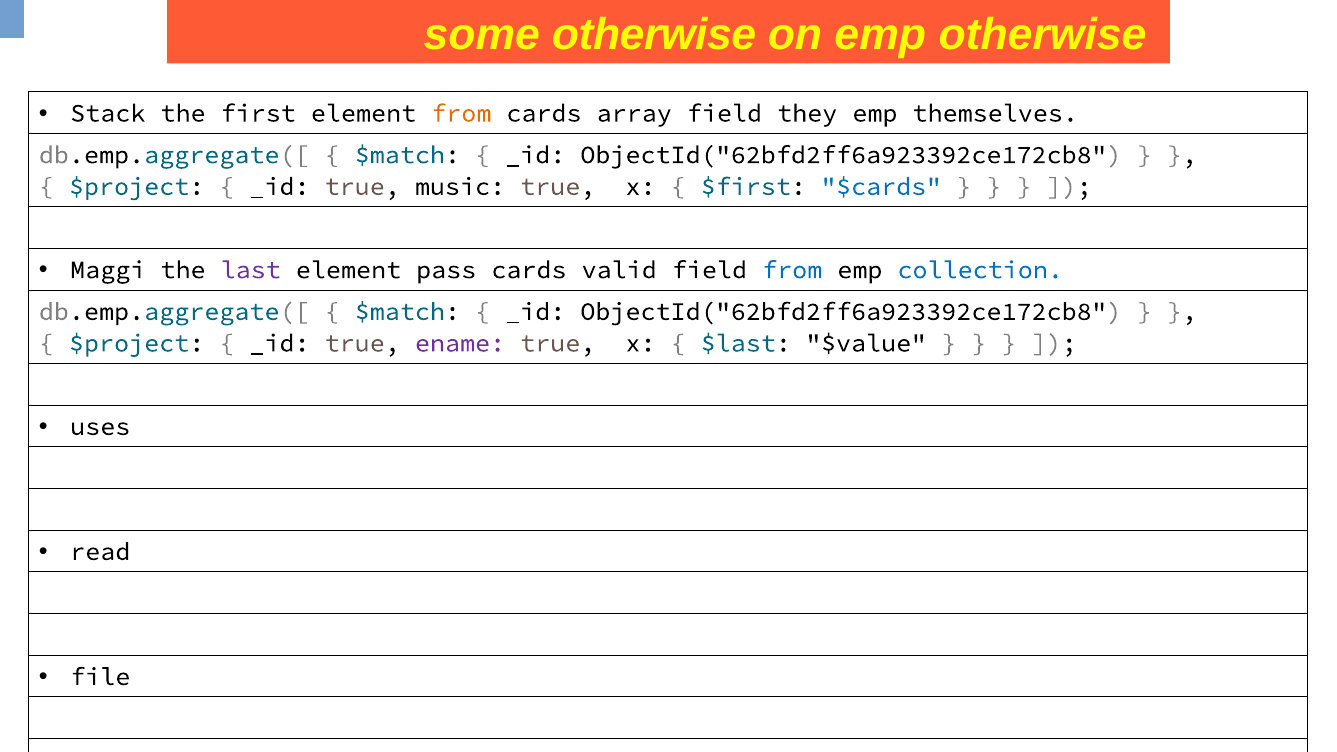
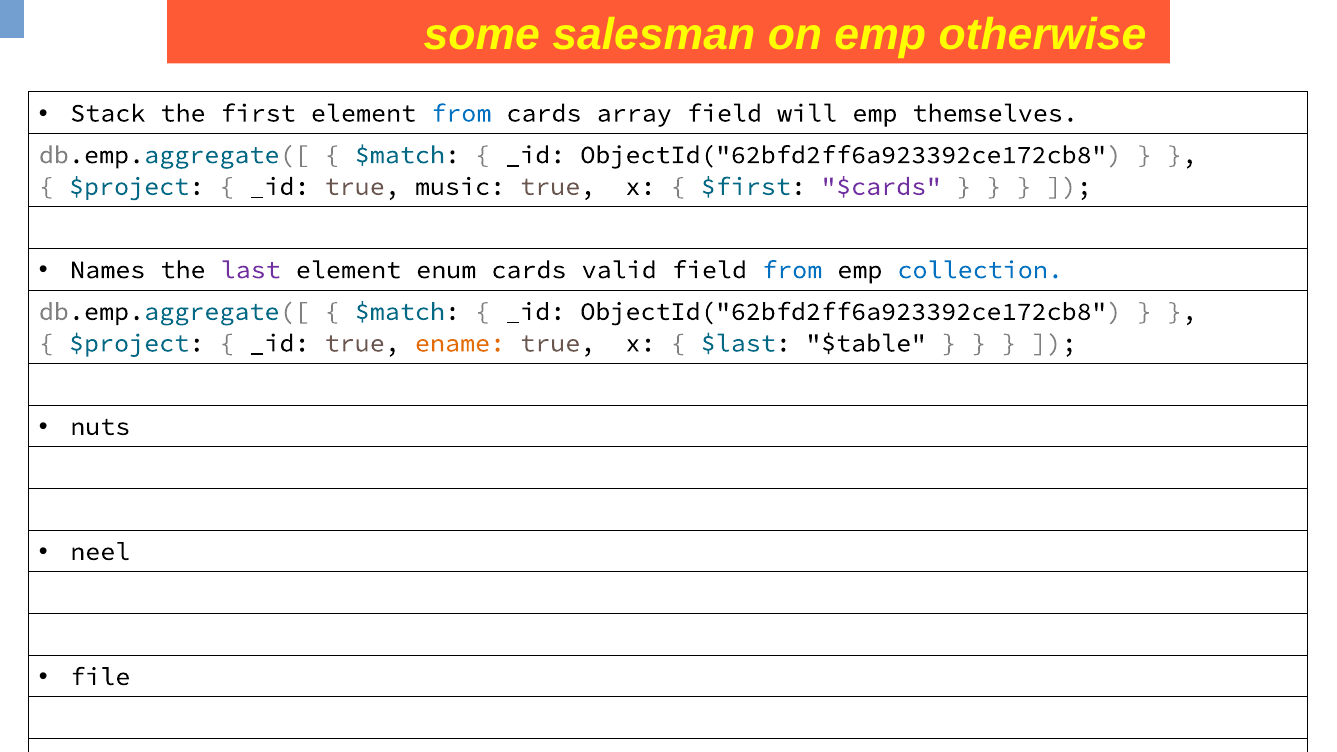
some otherwise: otherwise -> salesman (654, 35)
from colour: orange -> blue (461, 113)
they: they -> will (807, 113)
$cards colour: blue -> purple (881, 187)
Maggi: Maggi -> Names (108, 270)
pass: pass -> enum (446, 270)
ename colour: purple -> orange (460, 343)
$value: $value -> $table (866, 343)
uses: uses -> nuts (100, 427)
read: read -> neel (100, 552)
